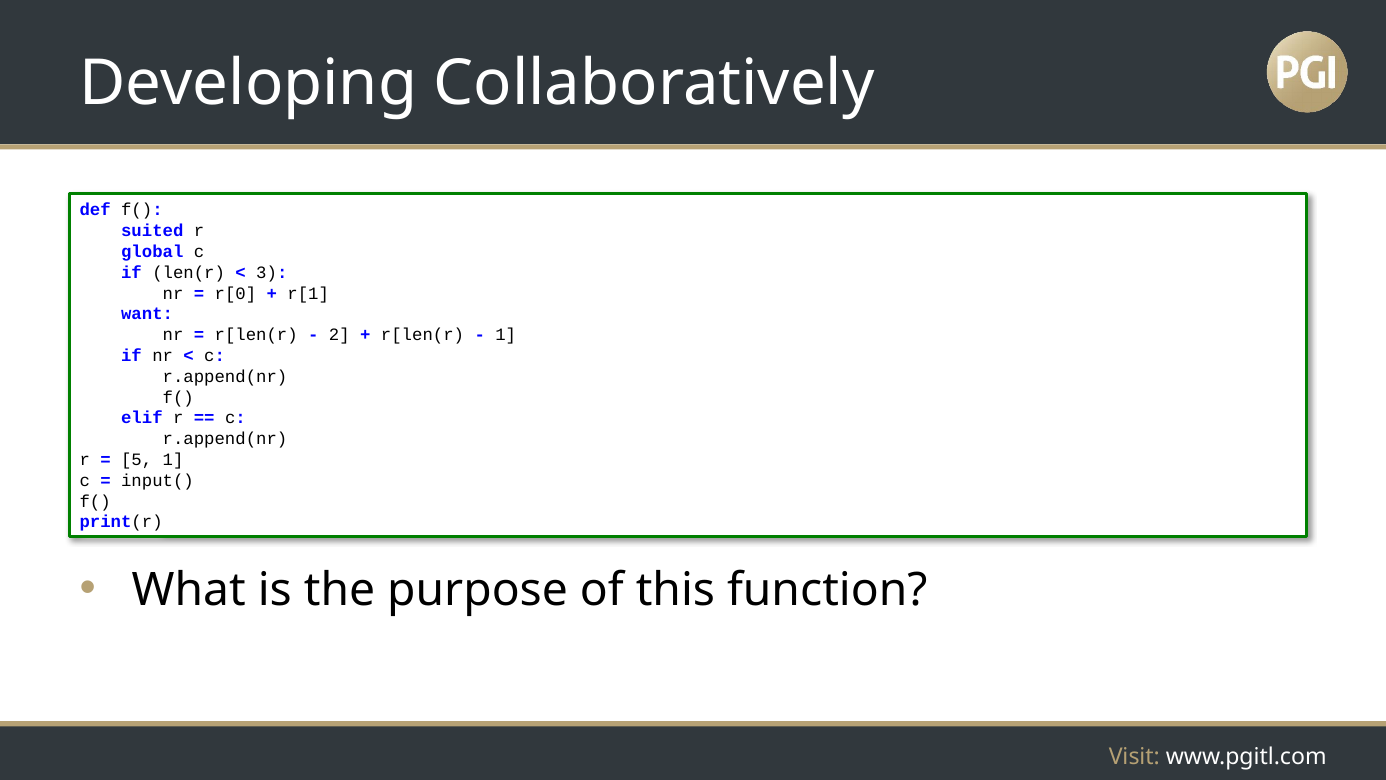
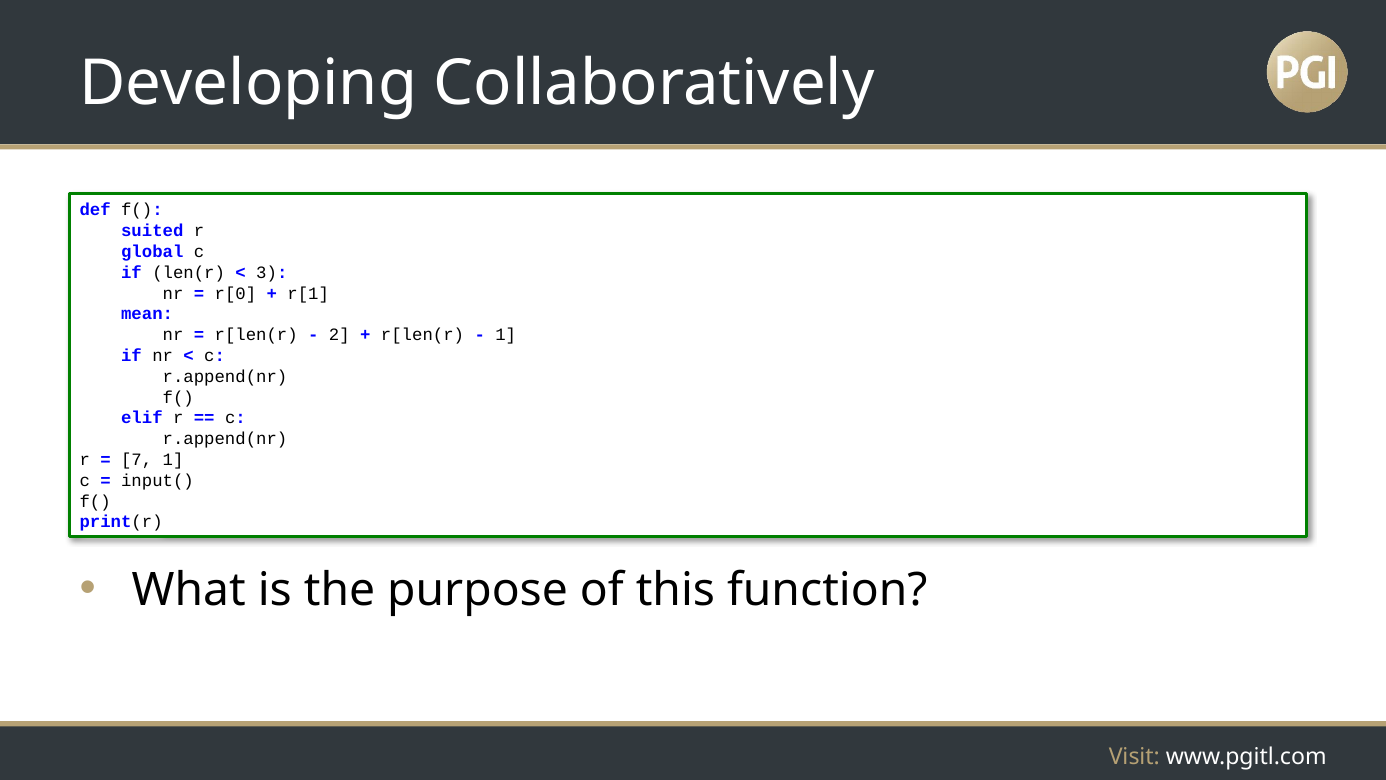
want: want -> mean (147, 314)
5: 5 -> 7 (137, 459)
